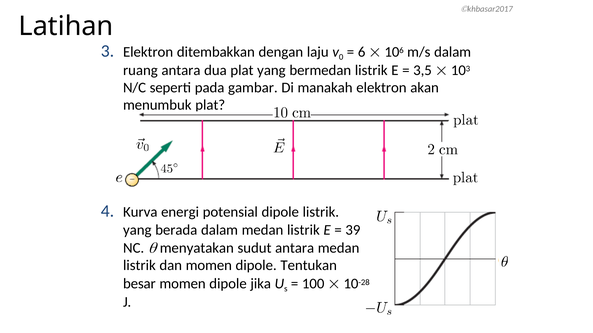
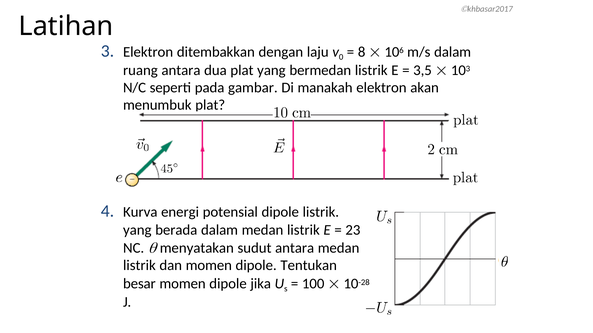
6: 6 -> 8 (362, 52)
39: 39 -> 23 (353, 230)
